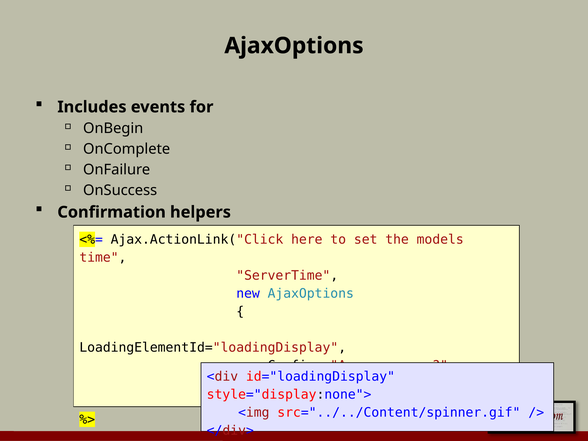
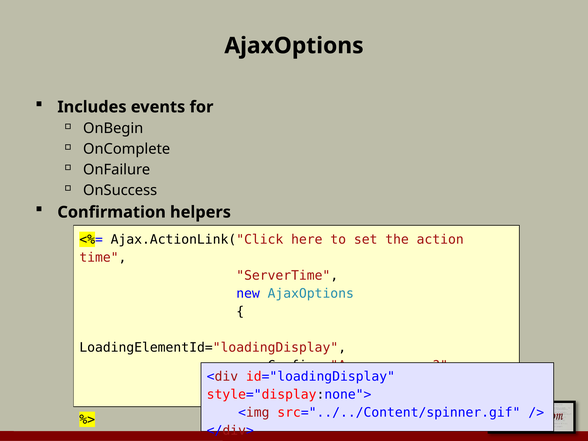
models: models -> action (440, 239)
